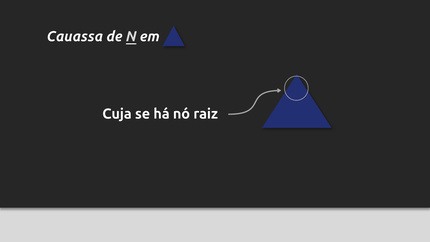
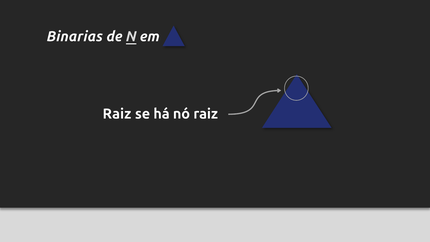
Cauassa: Cauassa -> Binarias (75, 36)
Cuja: Cuja -> Raiz (117, 114)
